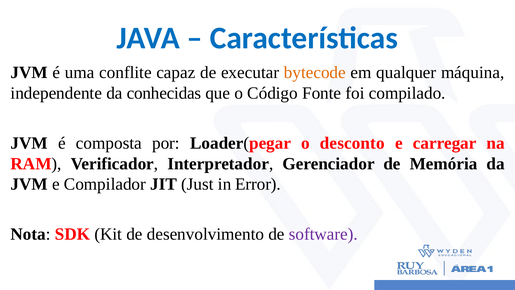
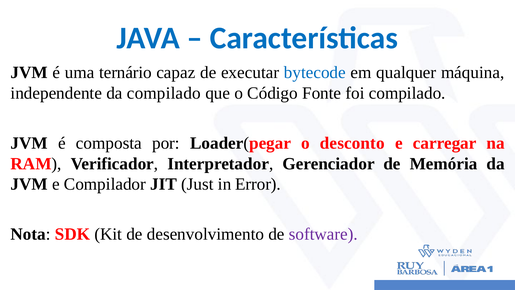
conflite: conflite -> ternário (125, 72)
bytecode colour: orange -> blue (315, 72)
da conhecidas: conhecidas -> compilado (164, 93)
